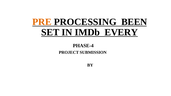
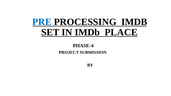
PRE colour: orange -> blue (42, 22)
PROCESSING BEEN: BEEN -> IMDB (134, 22)
EVERY: EVERY -> PLACE (121, 32)
